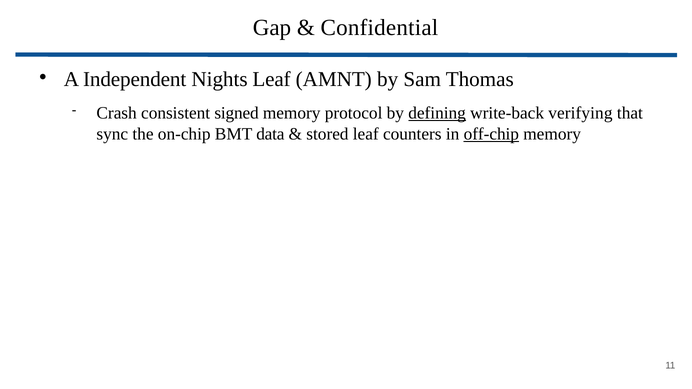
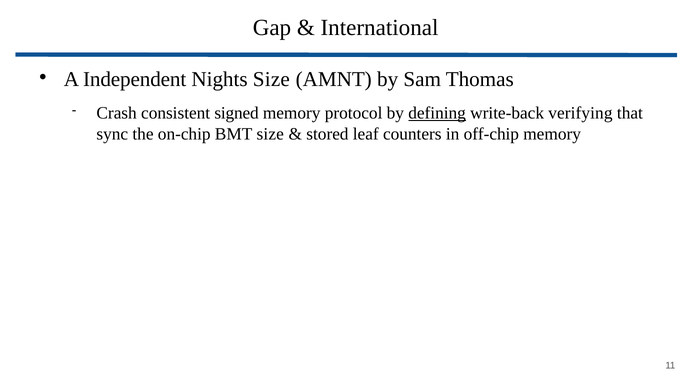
Confidential: Confidential -> International (379, 28)
Nights Leaf: Leaf -> Size (271, 80)
BMT data: data -> size (270, 134)
off-chip underline: present -> none (491, 134)
